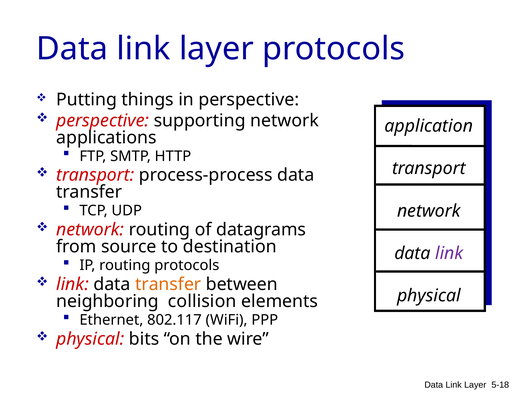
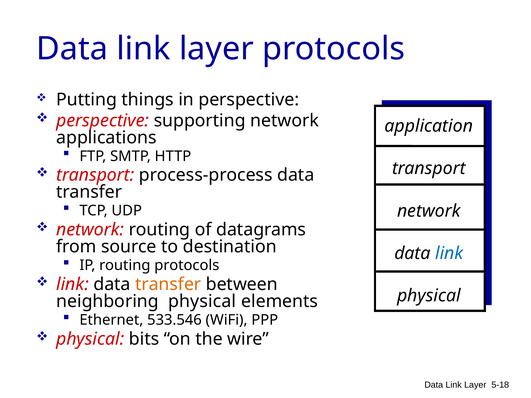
link colour: purple -> blue (449, 253)
neighboring collision: collision -> physical (202, 302)
802.117: 802.117 -> 533.546 (174, 320)
